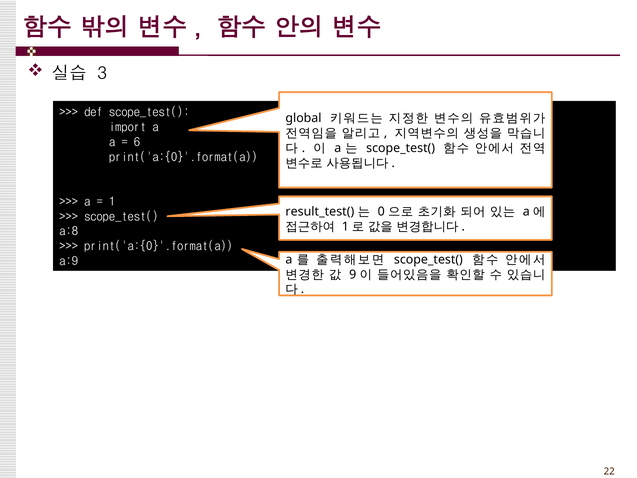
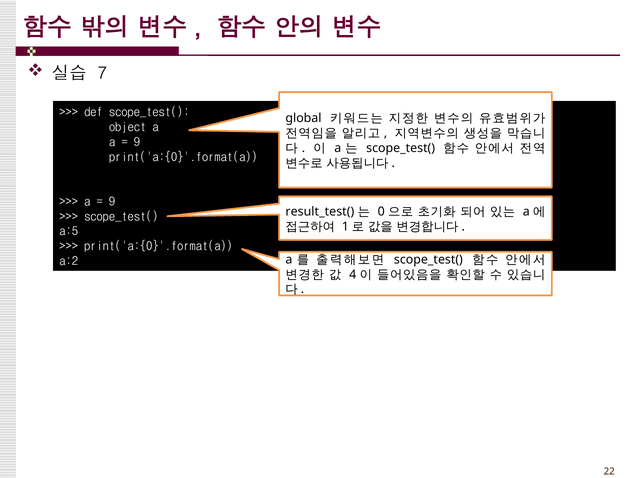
3: 3 -> 7 (102, 73)
import: import -> object (128, 127)
6: 6 -> 9 (137, 142)
1: 1 -> 9 (112, 202)
a:8: a:8 -> a:5 (69, 231)
a:9: a:9 -> a:2 (69, 261)
9: 9 -> 4 (353, 274)
